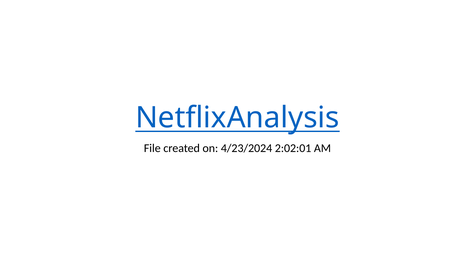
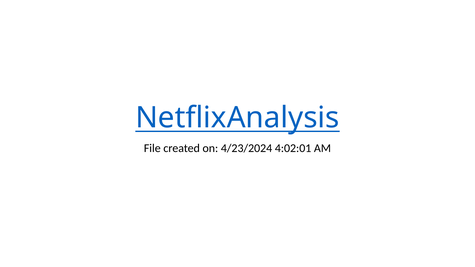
2:02:01: 2:02:01 -> 4:02:01 (293, 148)
